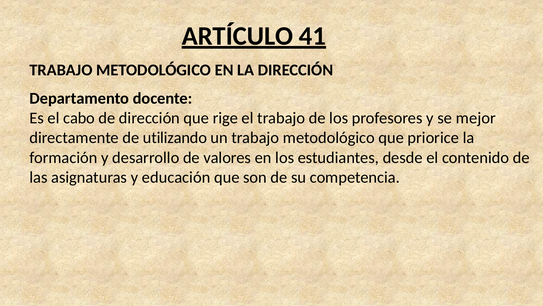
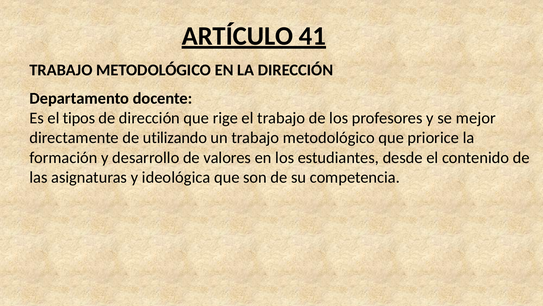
cabo: cabo -> tipos (79, 118)
educación: educación -> ideológica (176, 177)
